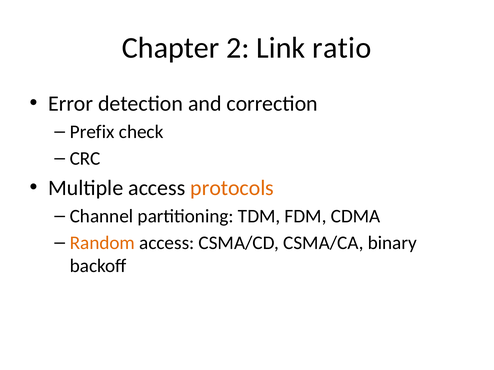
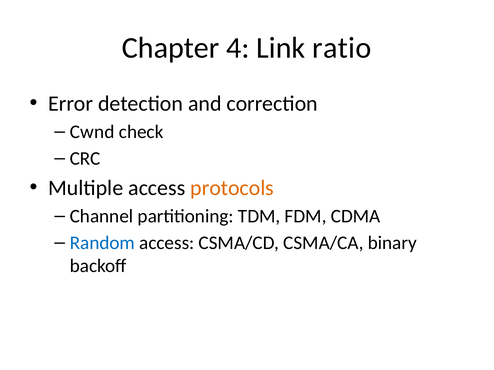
2: 2 -> 4 (238, 48)
Prefix: Prefix -> Cwnd (92, 132)
Random colour: orange -> blue (102, 243)
